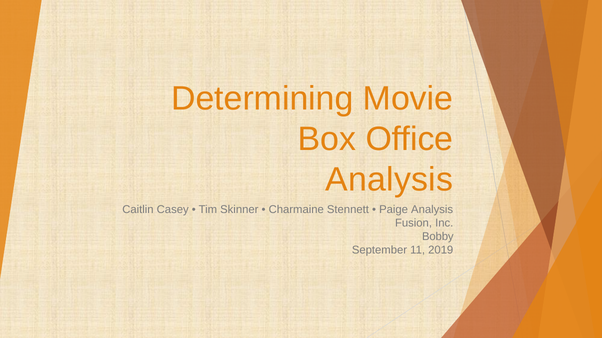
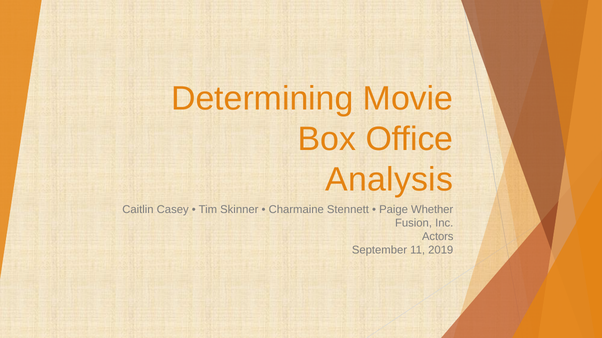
Paige Analysis: Analysis -> Whether (432, 210)
Bobby: Bobby -> Actors (438, 237)
